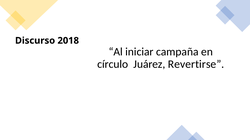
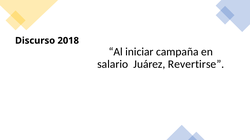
círculo: círculo -> salario (113, 64)
